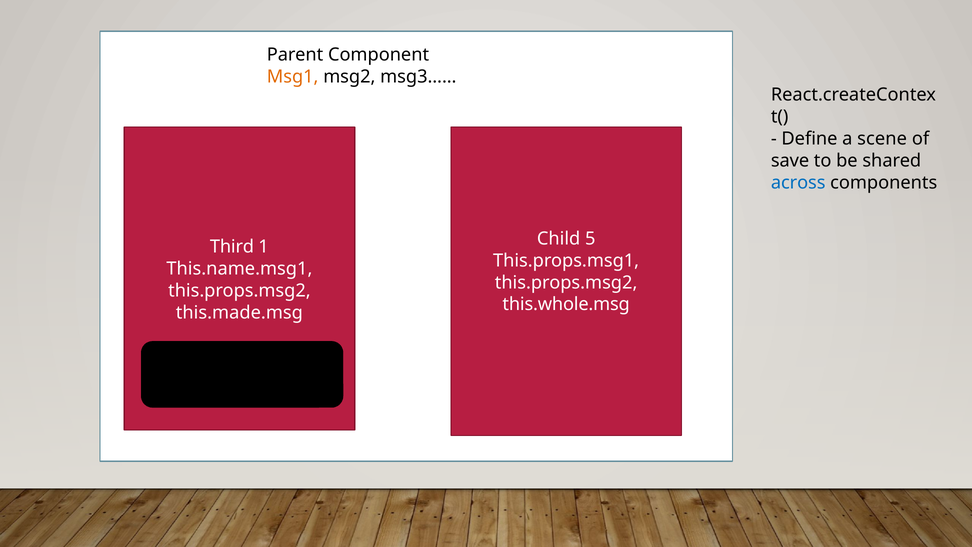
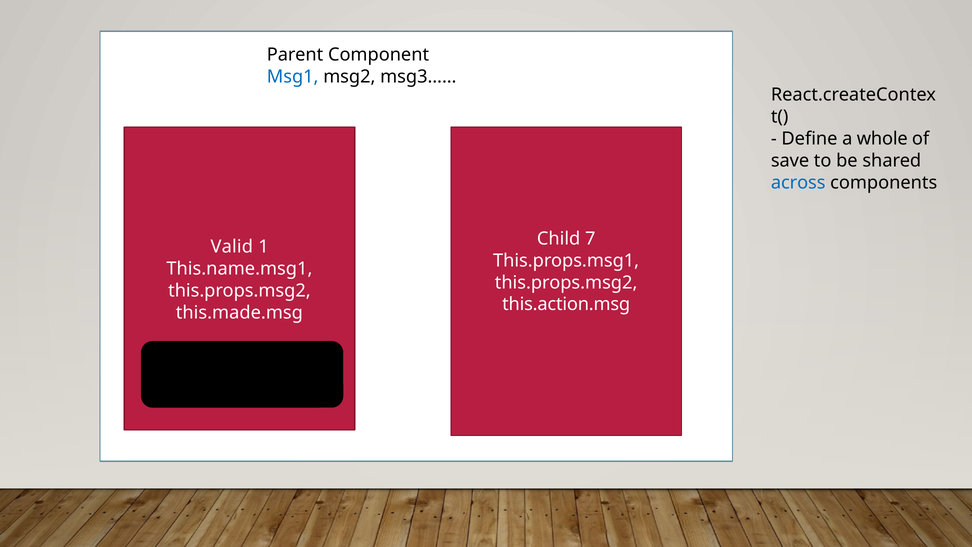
Msg1 colour: orange -> blue (293, 77)
scene: scene -> whole (882, 139)
5: 5 -> 7 (590, 239)
Third: Third -> Valid (232, 247)
this.whole.msg: this.whole.msg -> this.action.msg (566, 304)
